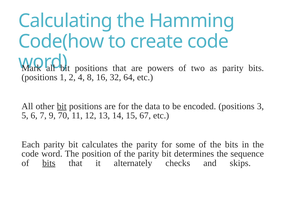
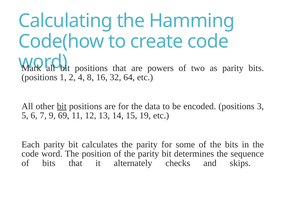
70: 70 -> 69 (64, 115)
67: 67 -> 19 (145, 115)
bits underline: present -> none (49, 163)
